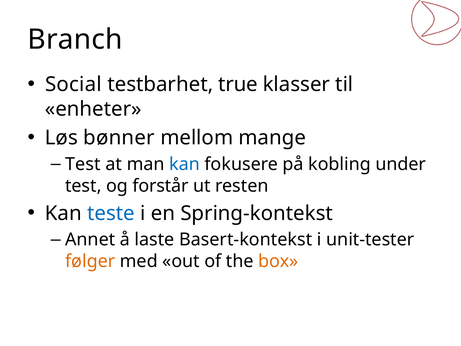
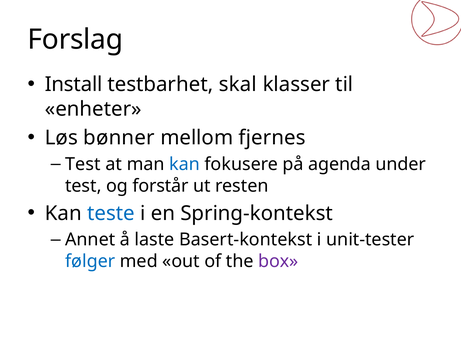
Branch: Branch -> Forslag (75, 40)
Social: Social -> Install (74, 84)
true: true -> skal (238, 84)
mange: mange -> fjernes (272, 138)
kobling: kobling -> agenda (340, 164)
følger colour: orange -> blue (90, 261)
box colour: orange -> purple (278, 261)
